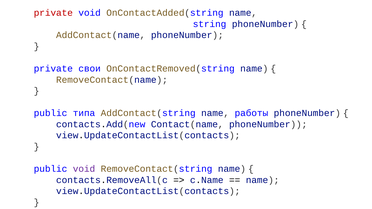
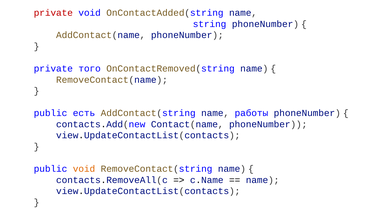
свои: свои -> того (90, 69)
типа: типа -> есть (84, 113)
void colour: purple -> orange (84, 169)
